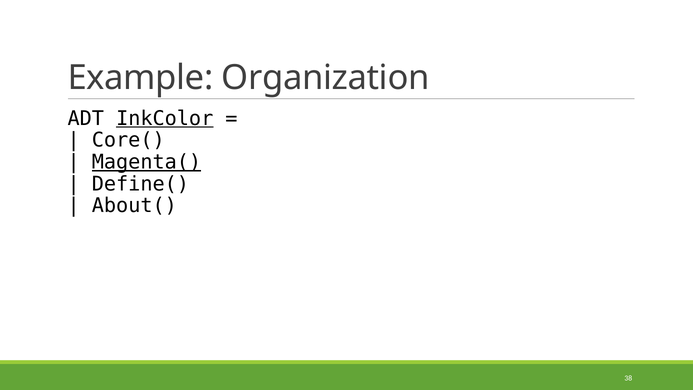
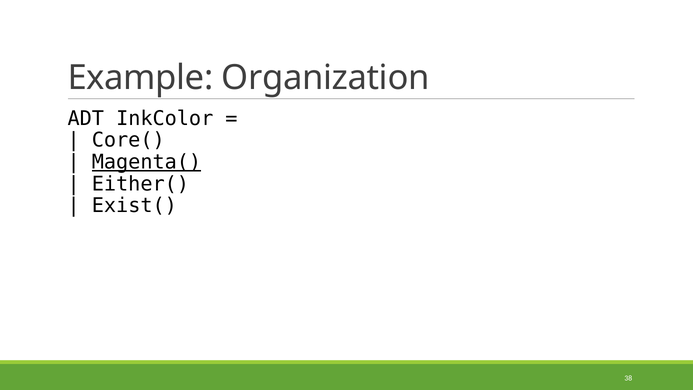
InkColor underline: present -> none (165, 118)
Define(: Define( -> Either( (140, 184)
About(: About( -> Exist( (134, 206)
